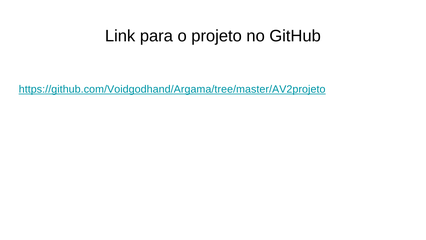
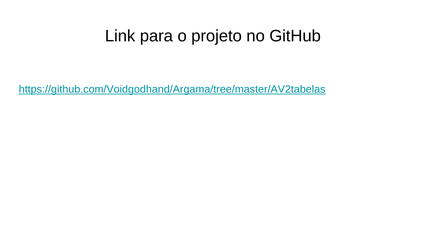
https://github.com/Voidgodhand/Argama/tree/master/AV2projeto: https://github.com/Voidgodhand/Argama/tree/master/AV2projeto -> https://github.com/Voidgodhand/Argama/tree/master/AV2tabelas (172, 89)
